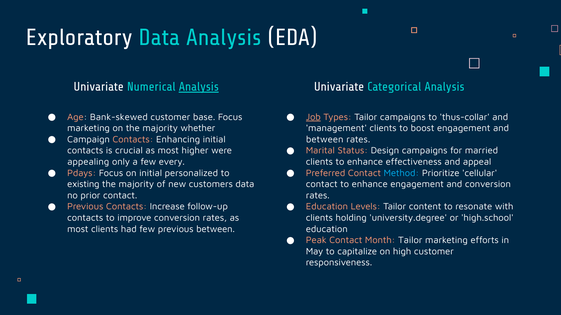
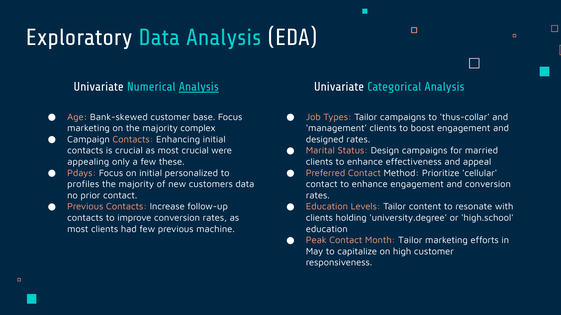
Job underline: present -> none (313, 117)
whether: whether -> complex (198, 128)
between: between -> designed (325, 140)
most higher: higher -> crucial (195, 151)
every: every -> these (172, 162)
Method colour: light blue -> white (401, 173)
existing: existing -> profiles (83, 184)
previous between: between -> machine (216, 229)
